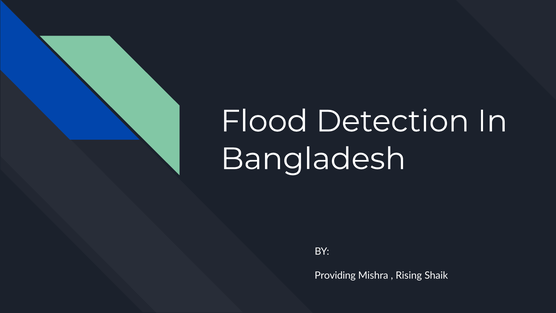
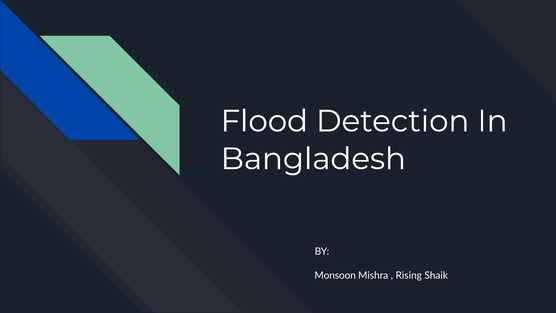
Providing: Providing -> Monsoon (335, 275)
